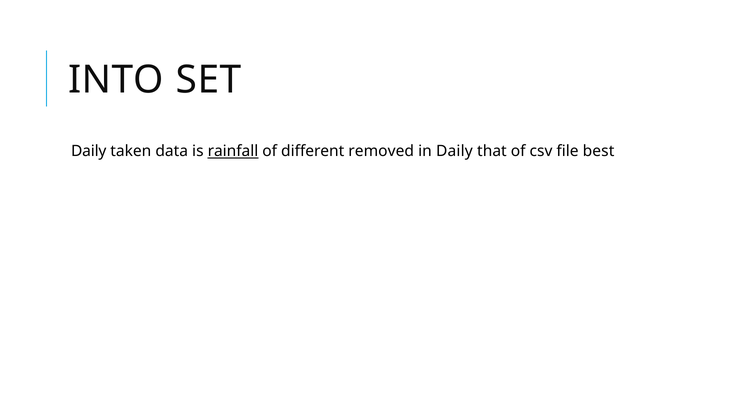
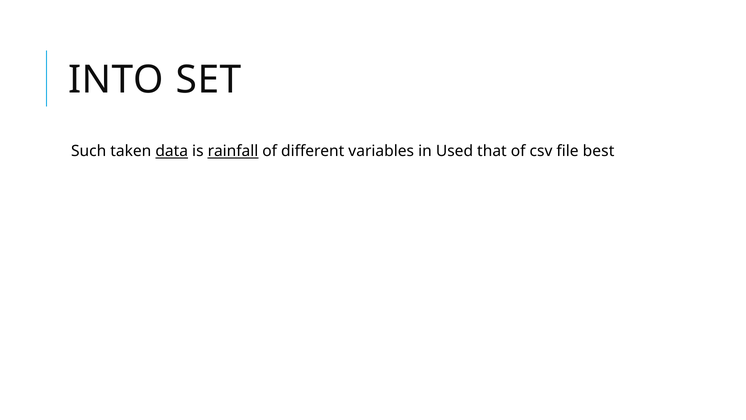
Daily: Daily -> Such (89, 151)
data underline: none -> present (172, 151)
removed: removed -> variables (381, 151)
in Daily: Daily -> Used (454, 151)
